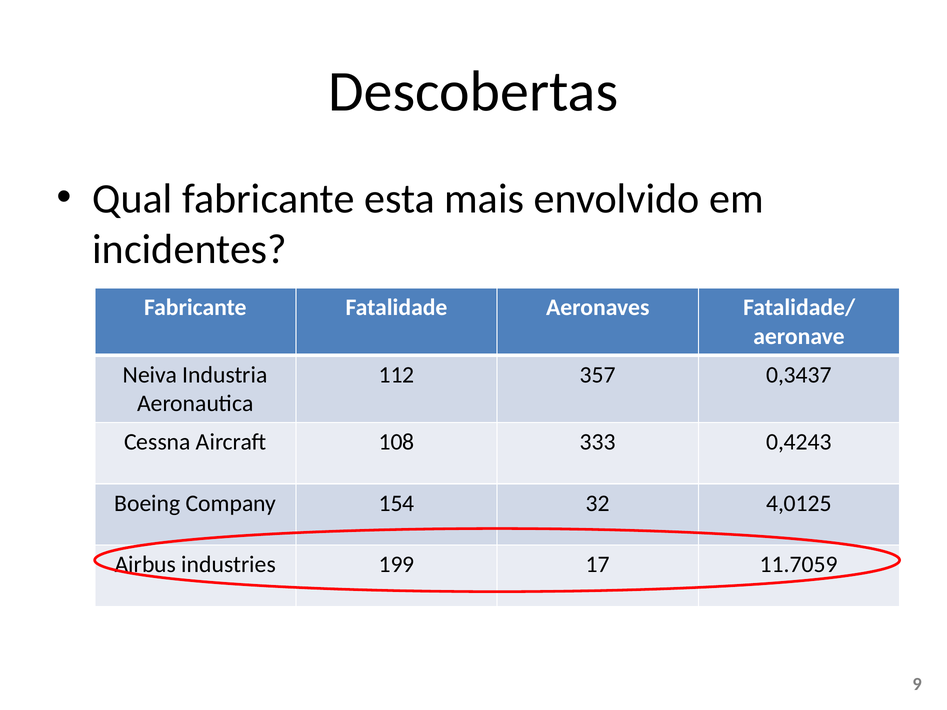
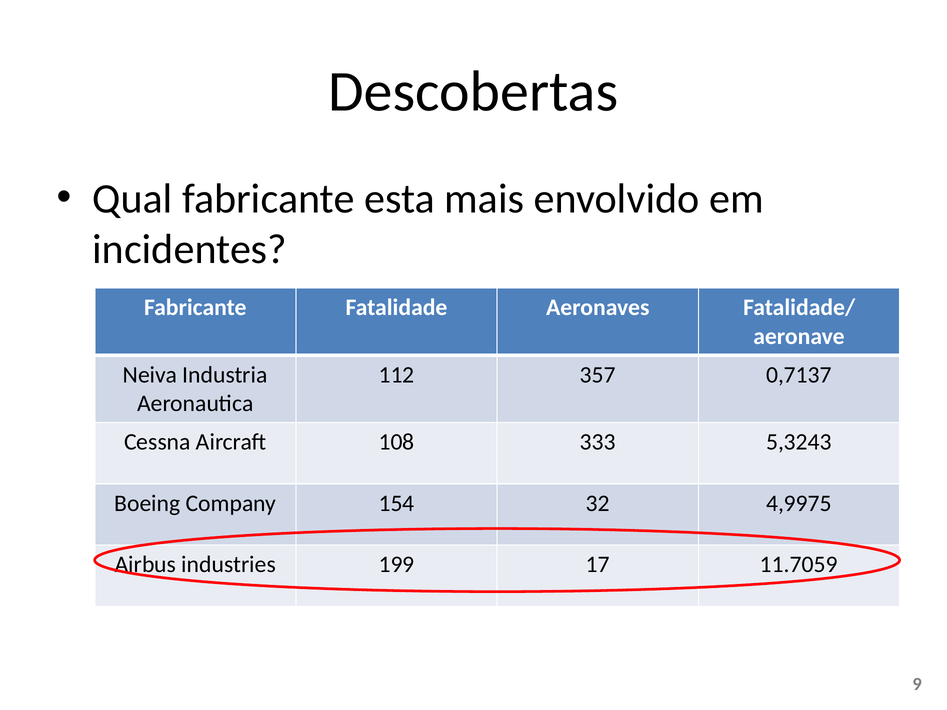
0,3437: 0,3437 -> 0,7137 (799, 375)
0,4243: 0,4243 -> 5,3243 (799, 442)
4,0125: 4,0125 -> 4,9975 (799, 503)
